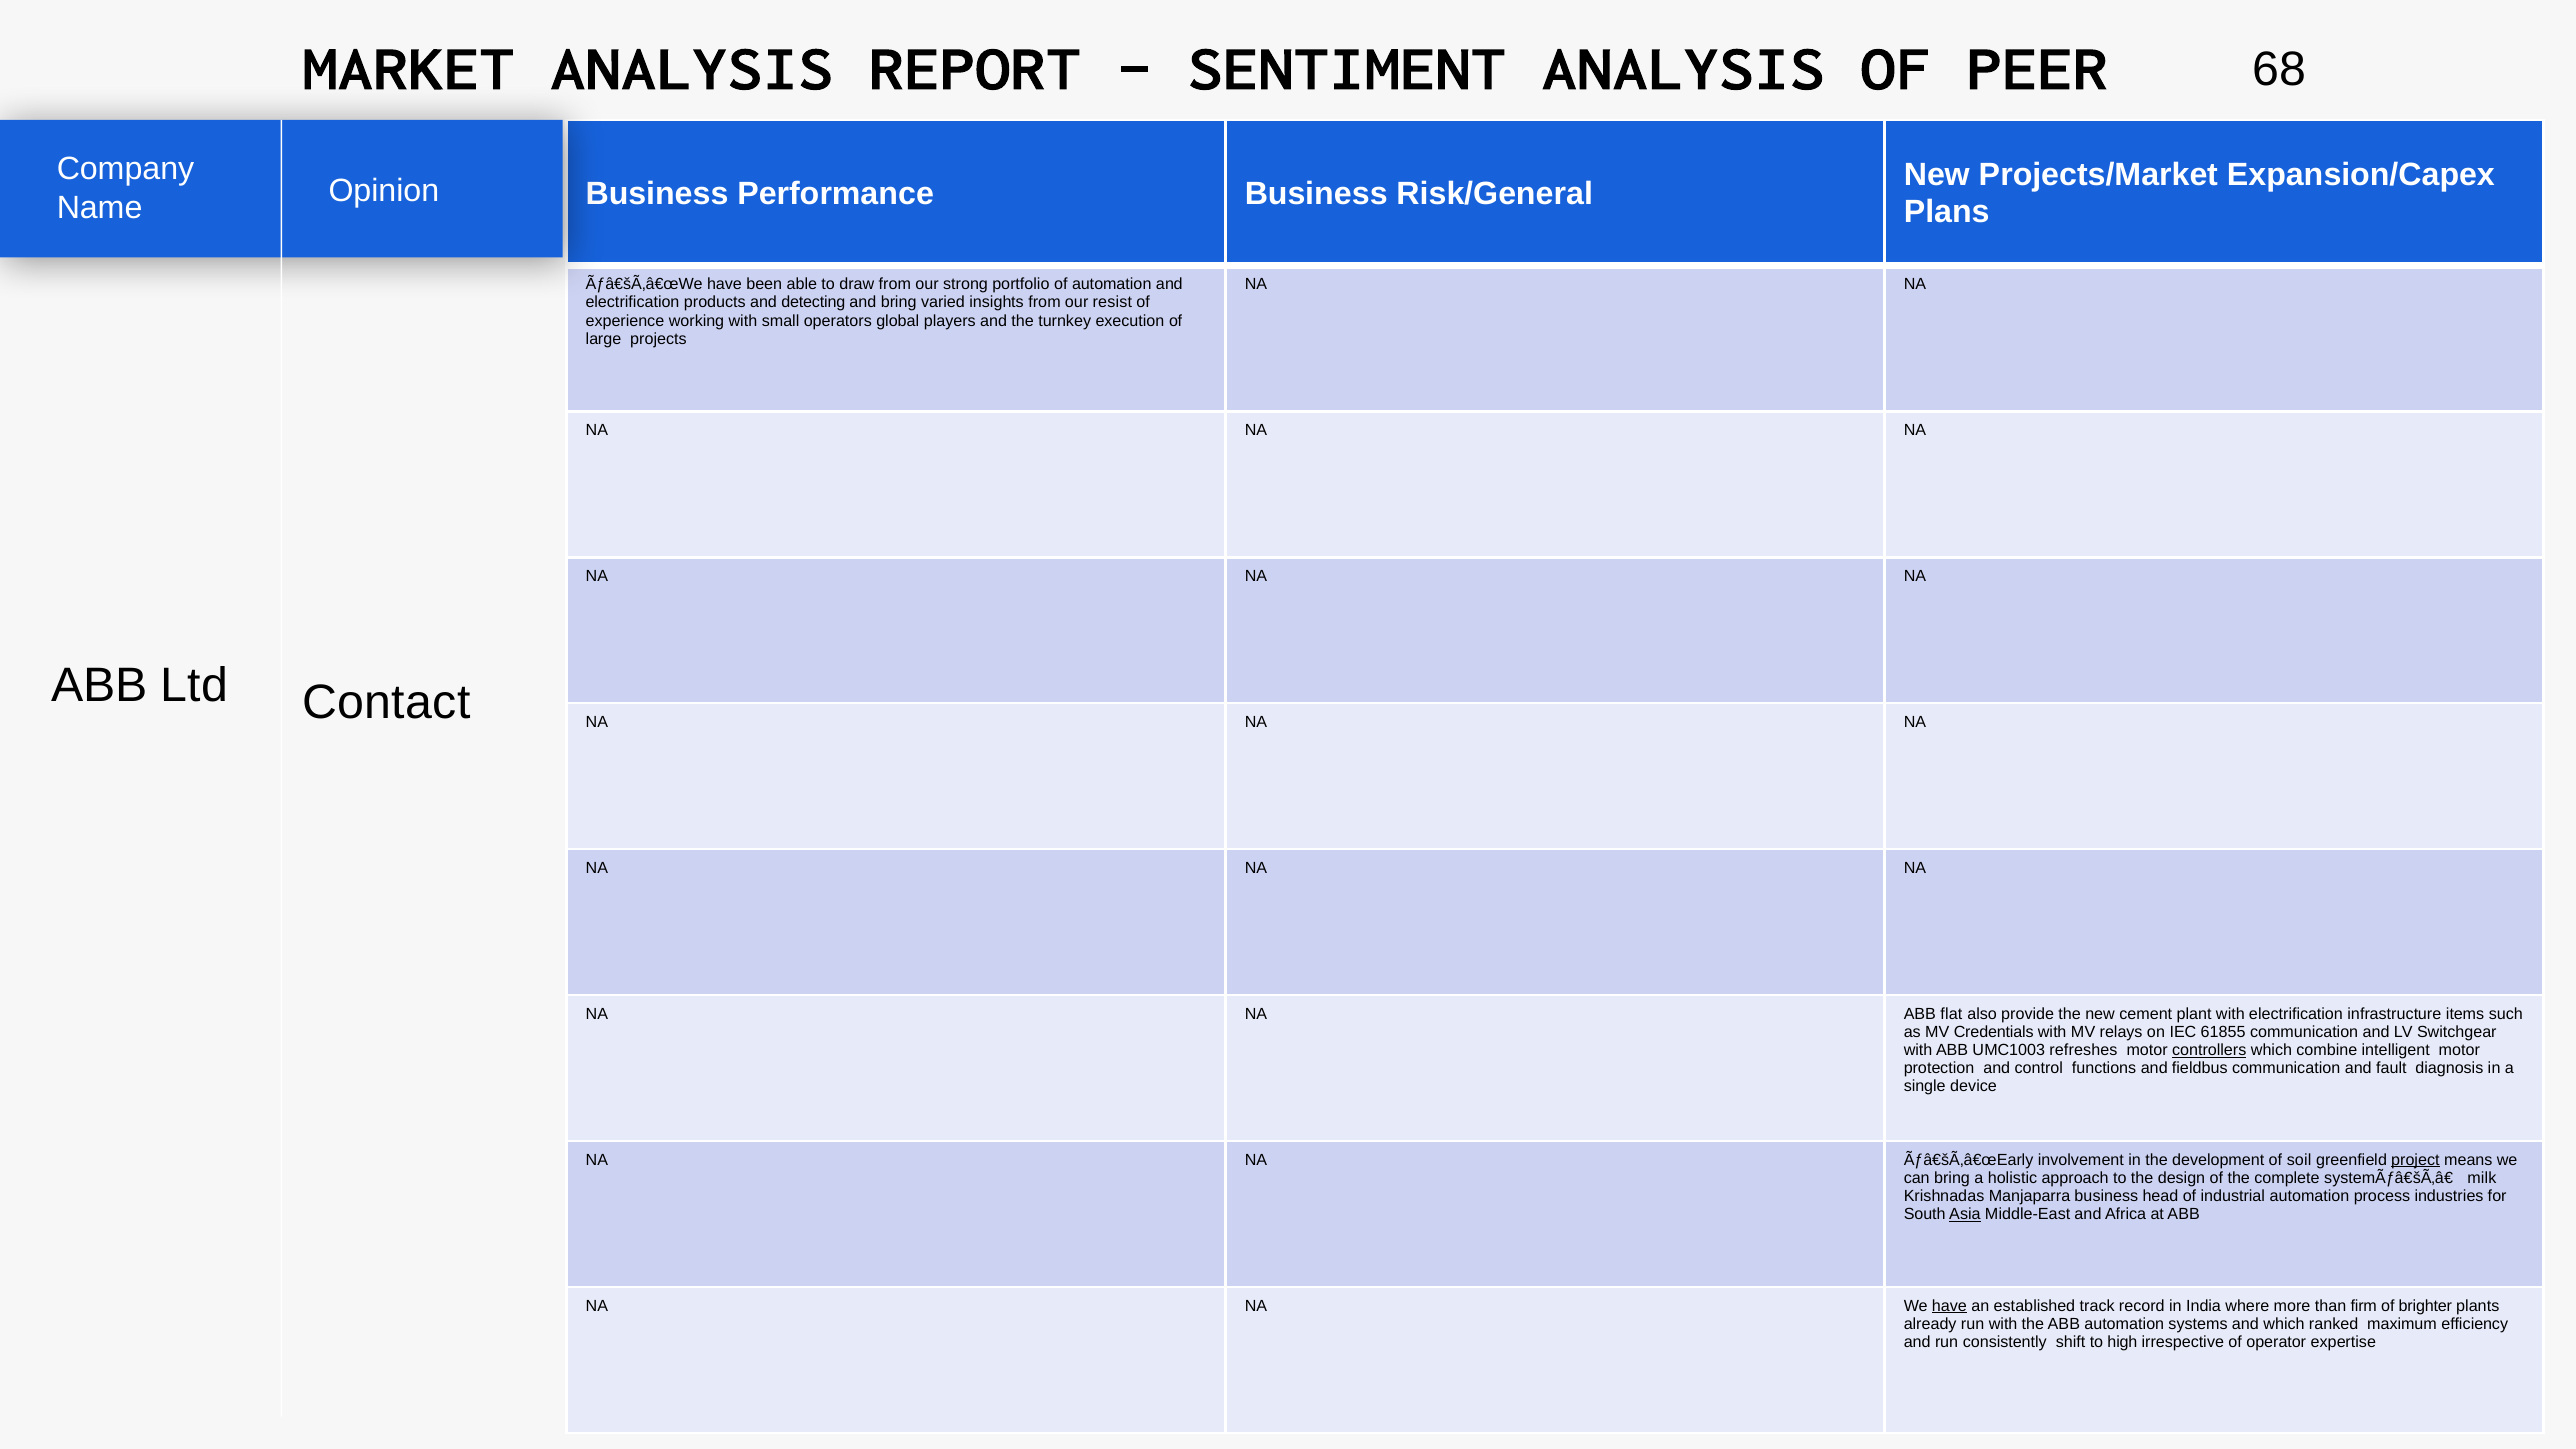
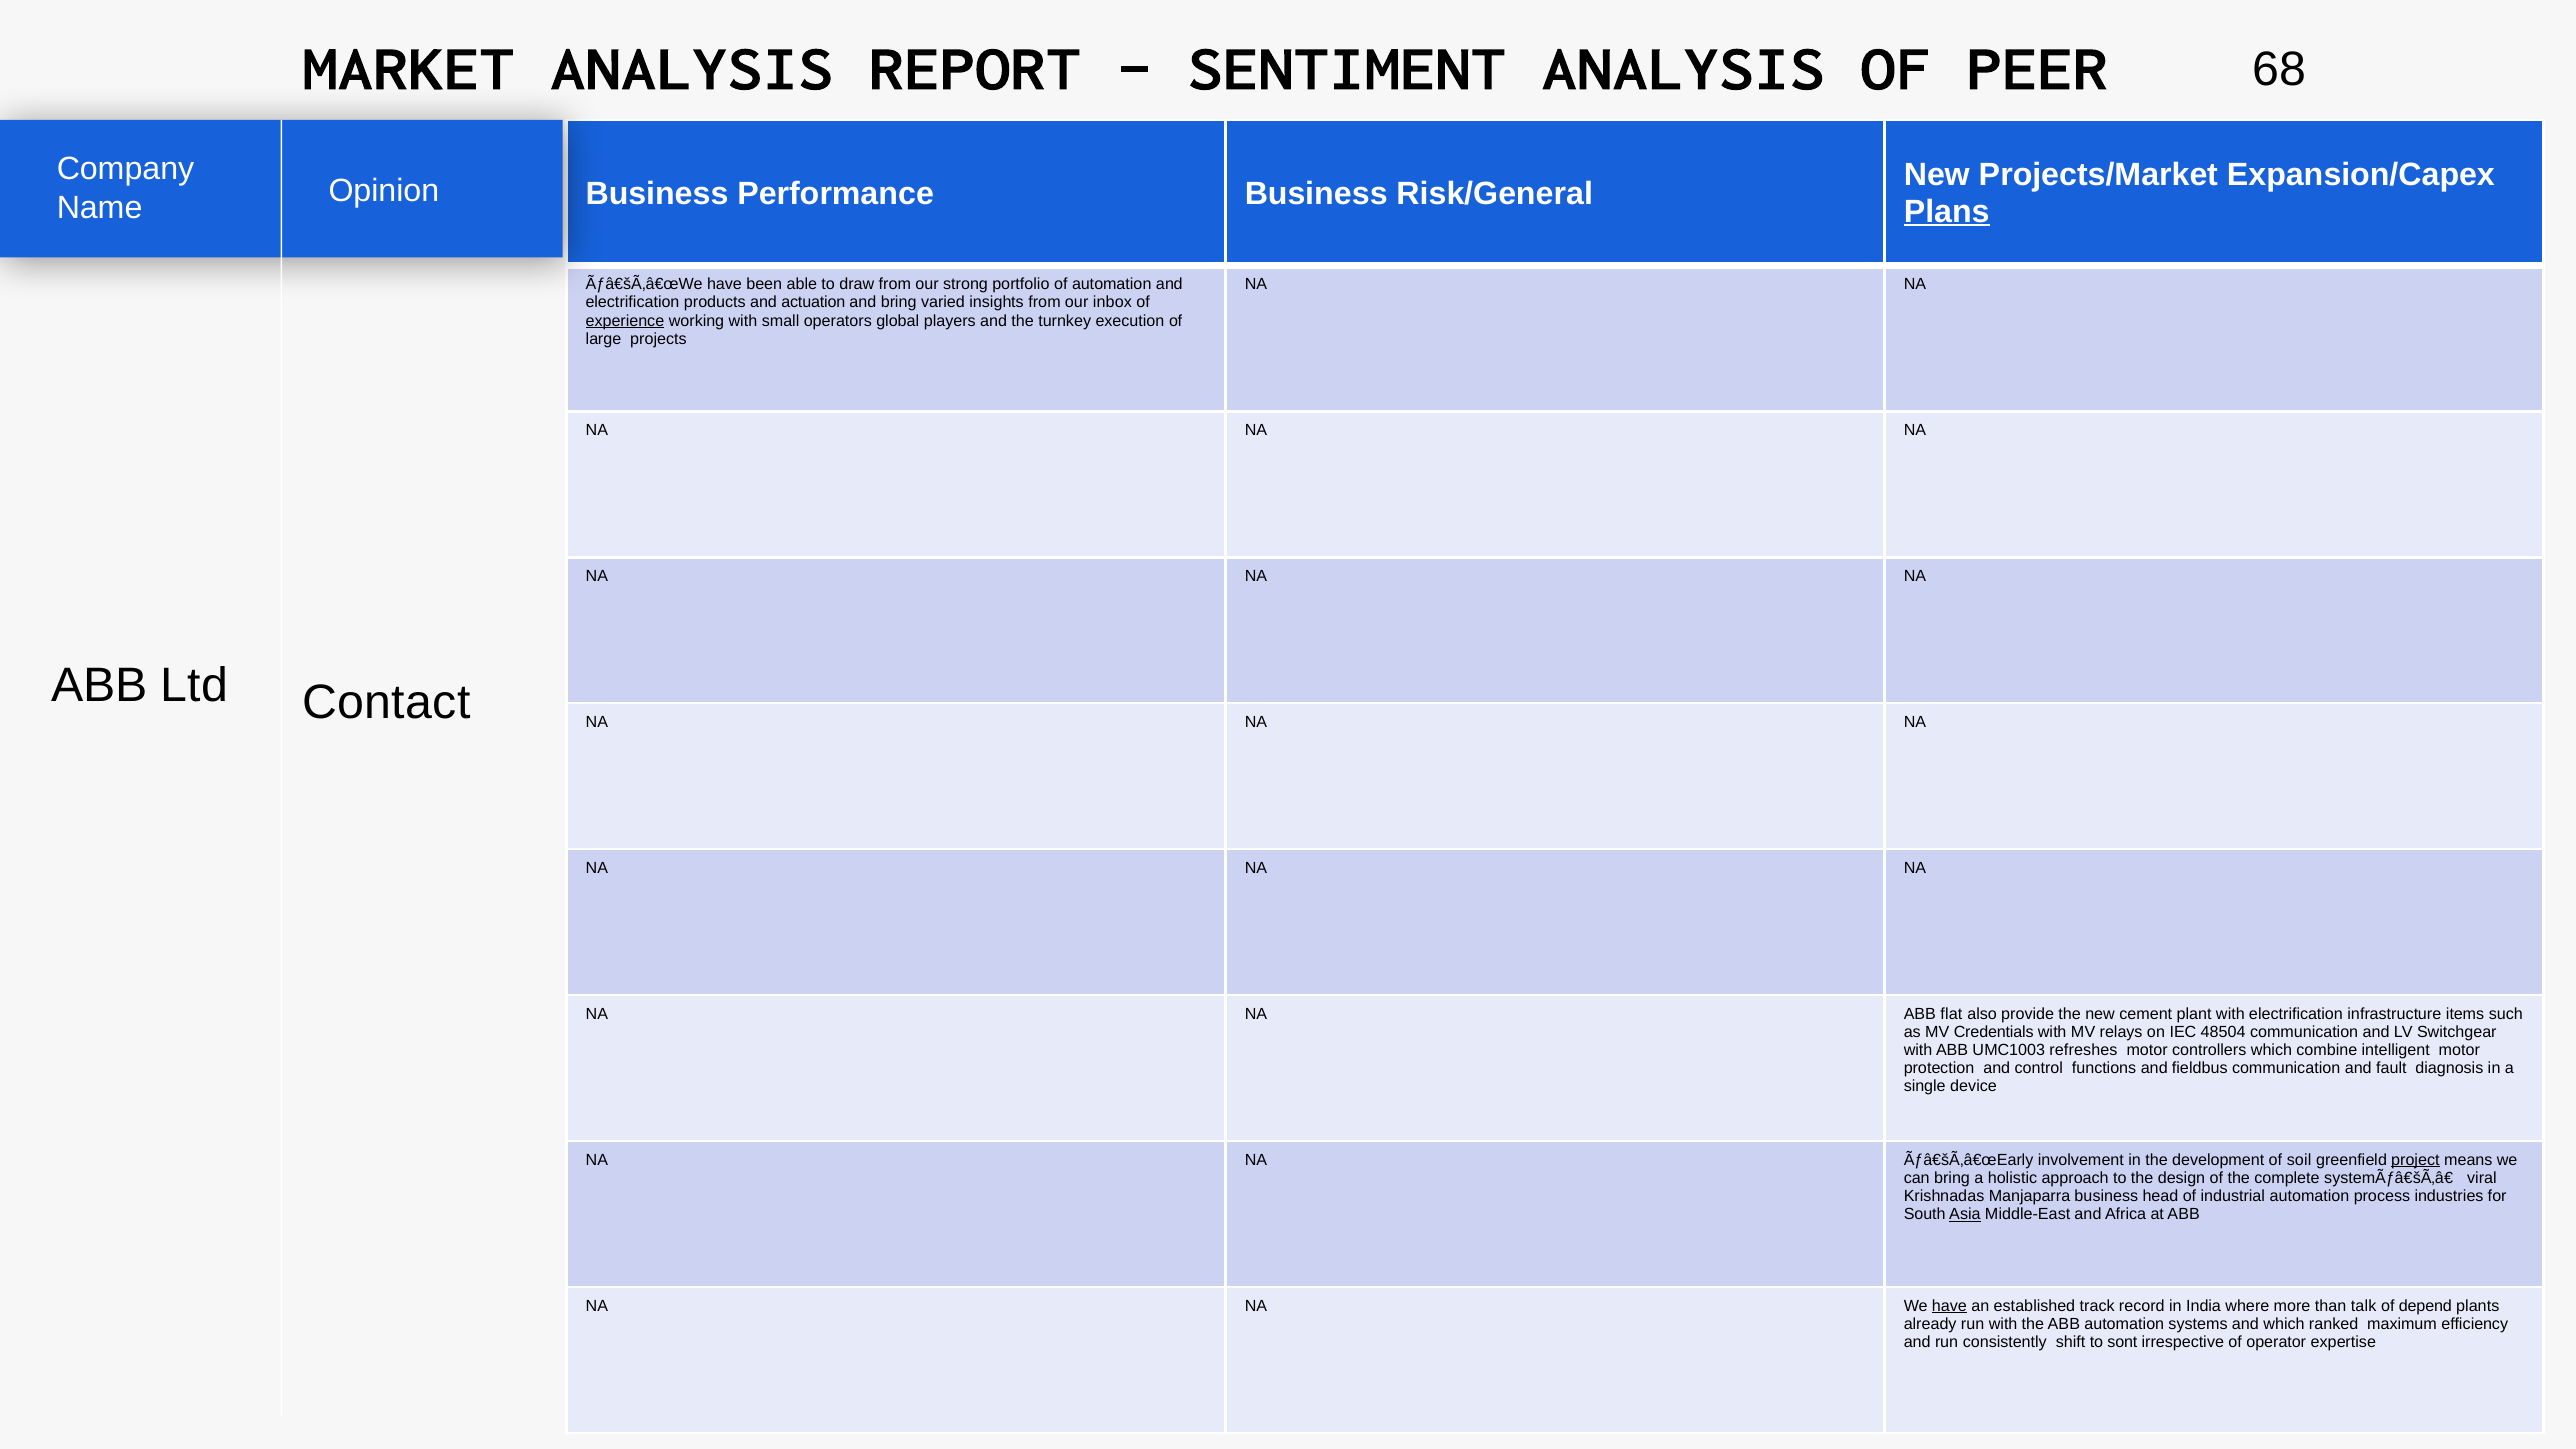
Plans underline: none -> present (1947, 211)
detecting: detecting -> actuation (813, 303)
resist: resist -> inbox (1112, 303)
experience underline: none -> present (625, 321)
61855: 61855 -> 48504 (2223, 1032)
controllers underline: present -> none (2209, 1050)
milk: milk -> viral (2482, 1178)
firm: firm -> talk (2364, 1306)
brighter: brighter -> depend (2425, 1306)
high: high -> sont (2122, 1342)
